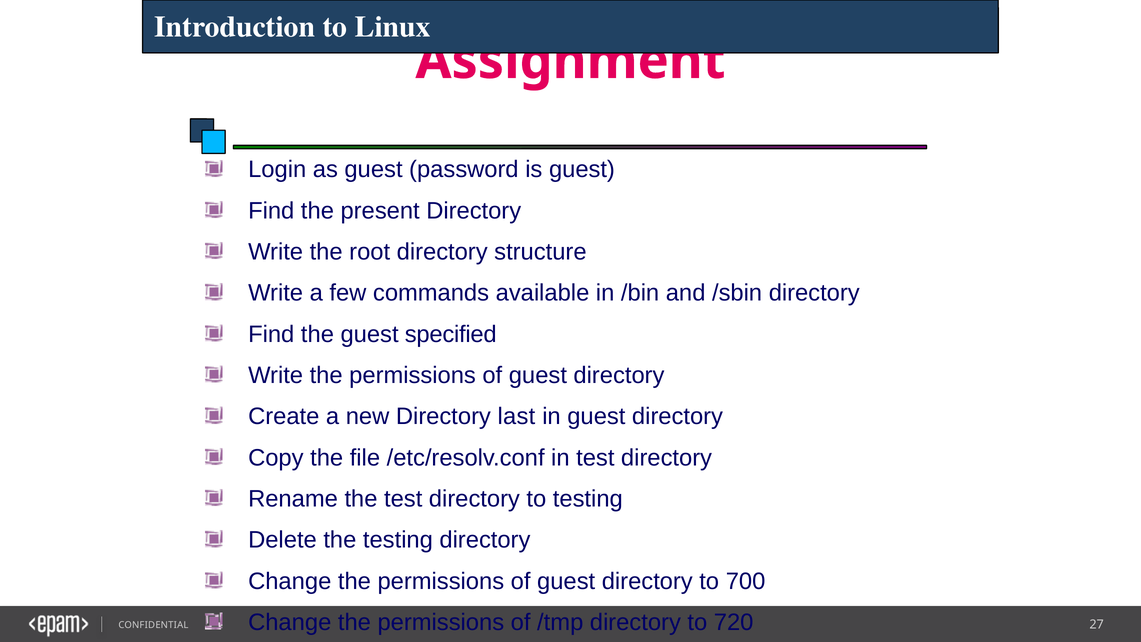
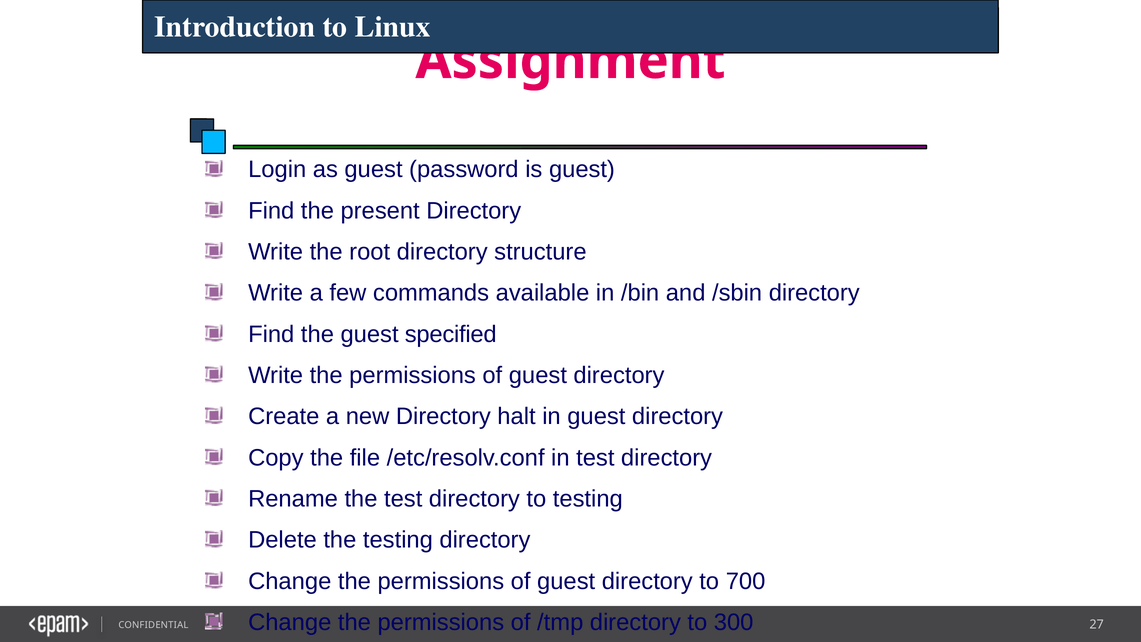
last: last -> halt (517, 416)
720: 720 -> 300 (734, 622)
